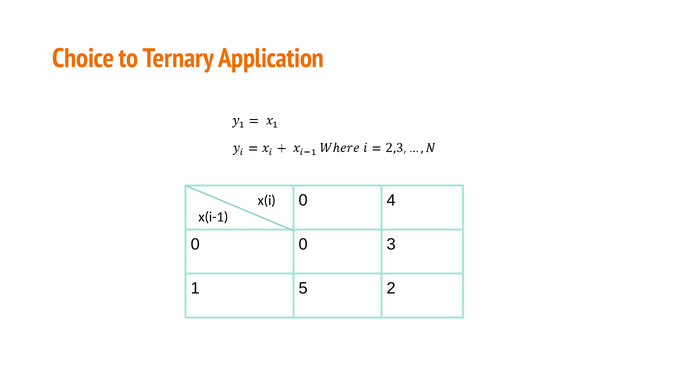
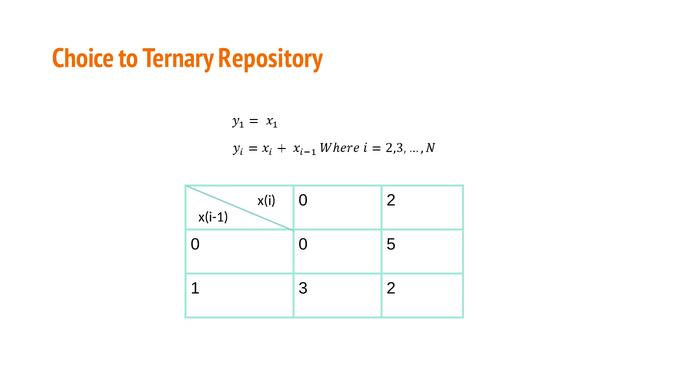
Application: Application -> Repository (271, 58)
0 4: 4 -> 2 (391, 200)
3: 3 -> 5 (391, 244)
5: 5 -> 3 (303, 288)
